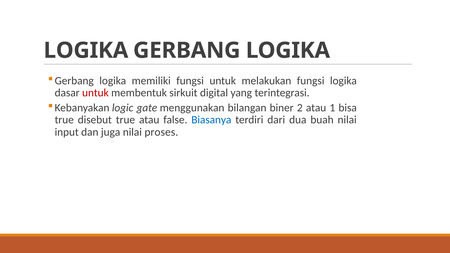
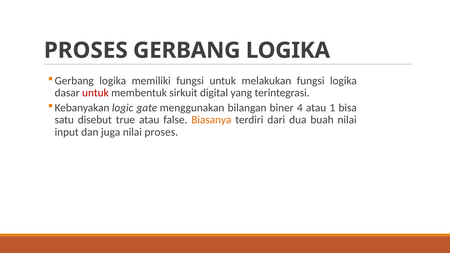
LOGIKA: LOGIKA -> PROSES (86, 50)
2: 2 -> 4 (300, 108)
true: true -> satu (64, 120)
Biasanya colour: blue -> orange (211, 120)
